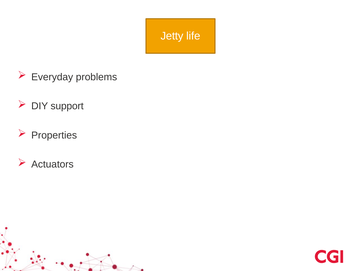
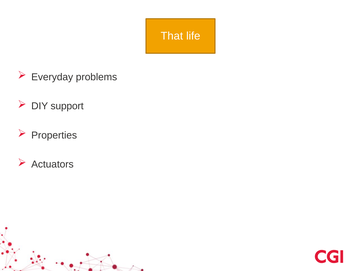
Jetty: Jetty -> That (172, 36)
